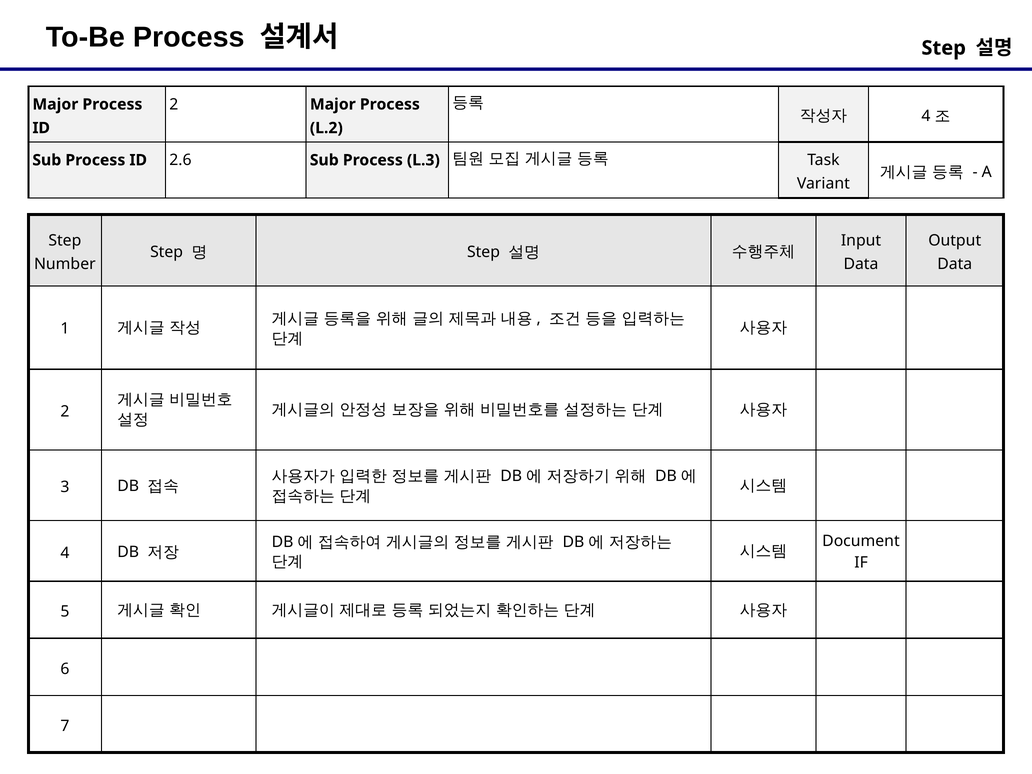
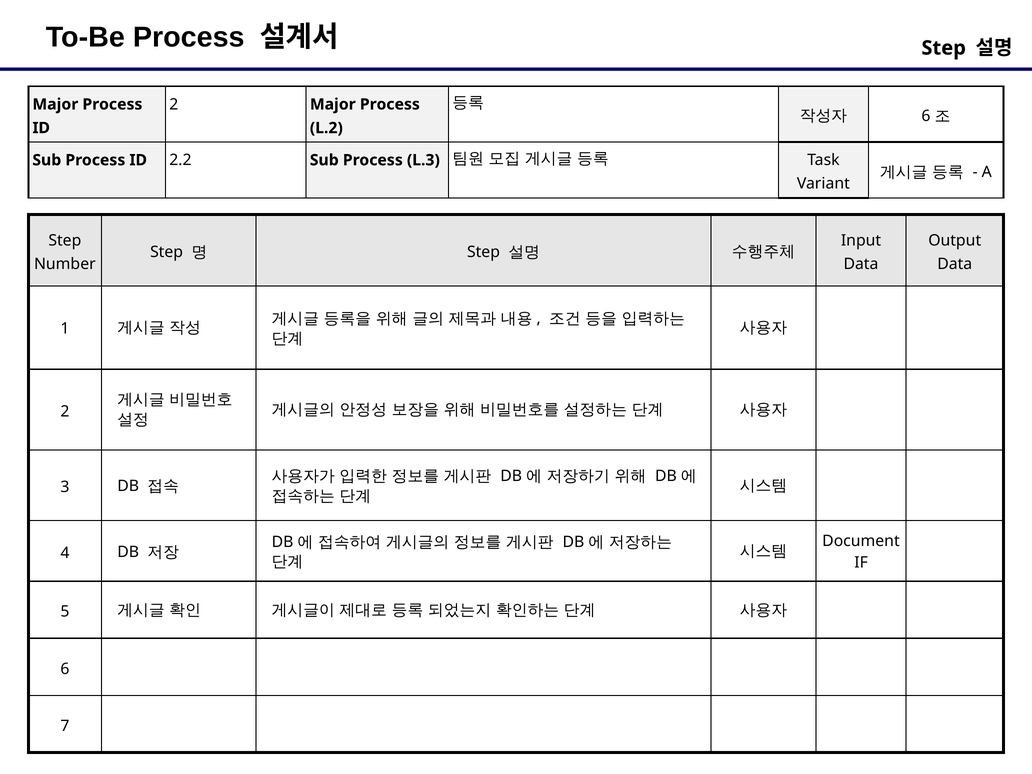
4: 4 -> 6 (926, 116)
2.6: 2.6 -> 2.2 (180, 160)
